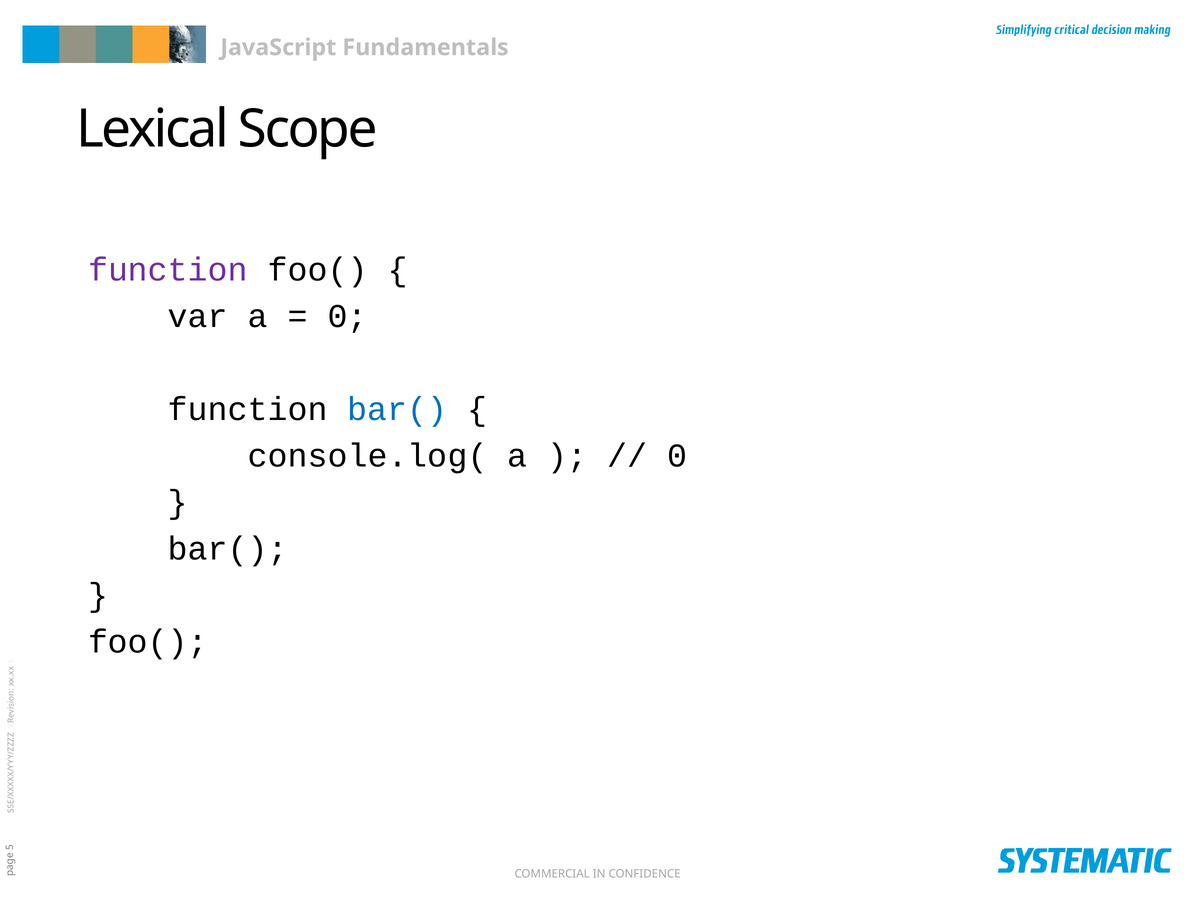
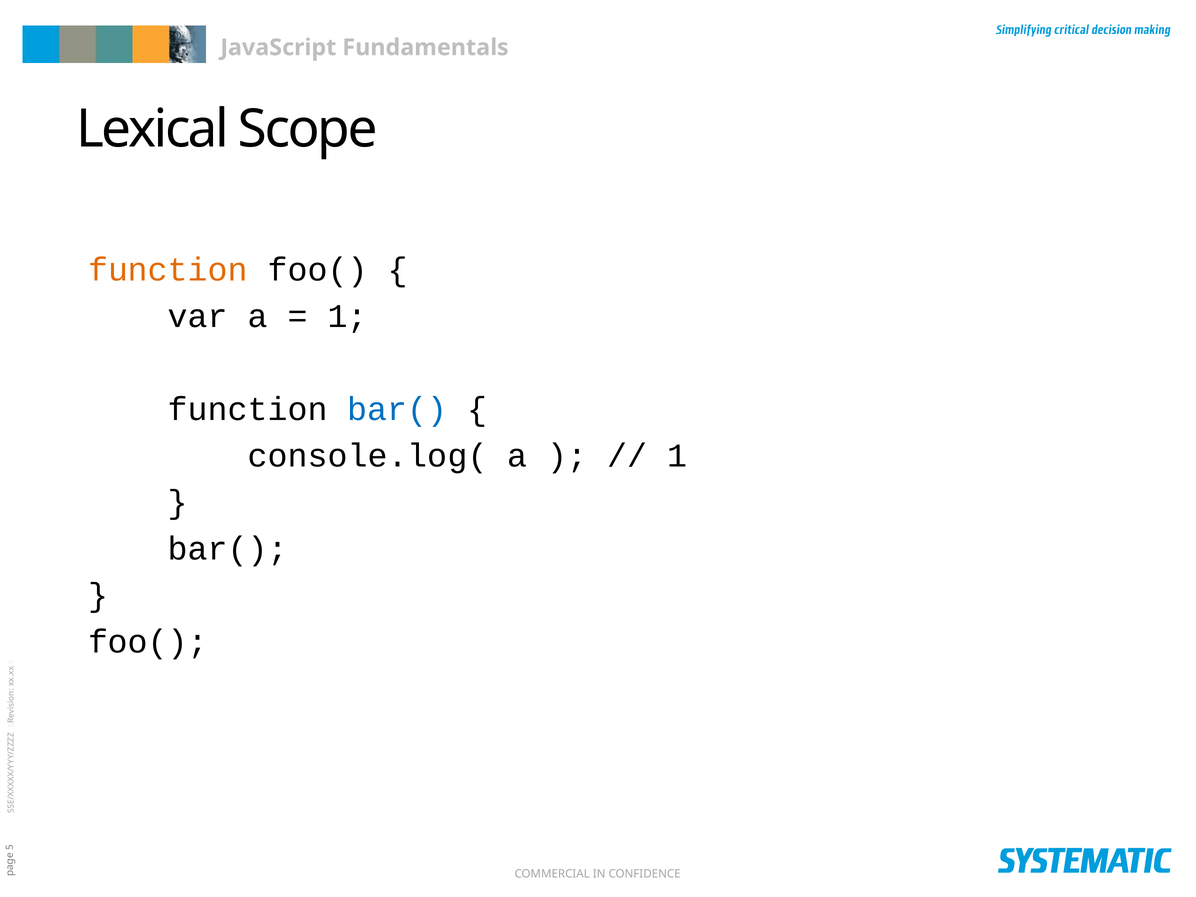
function colour: purple -> orange (168, 270)
0: 0 -> 1 (347, 316)
0: 0 -> 1 (677, 456)
